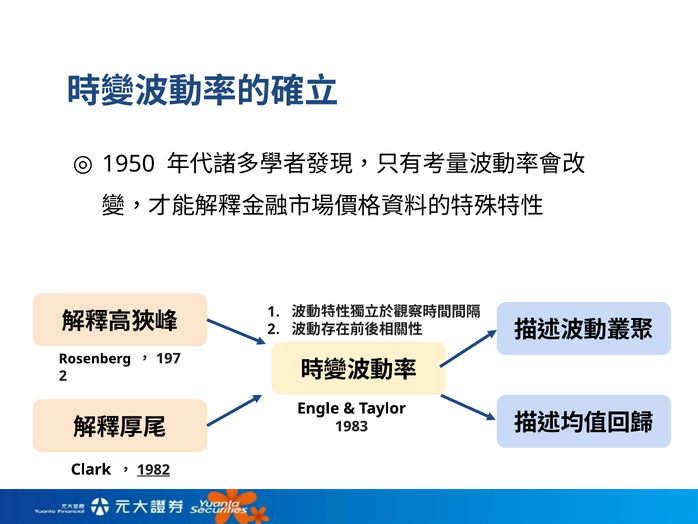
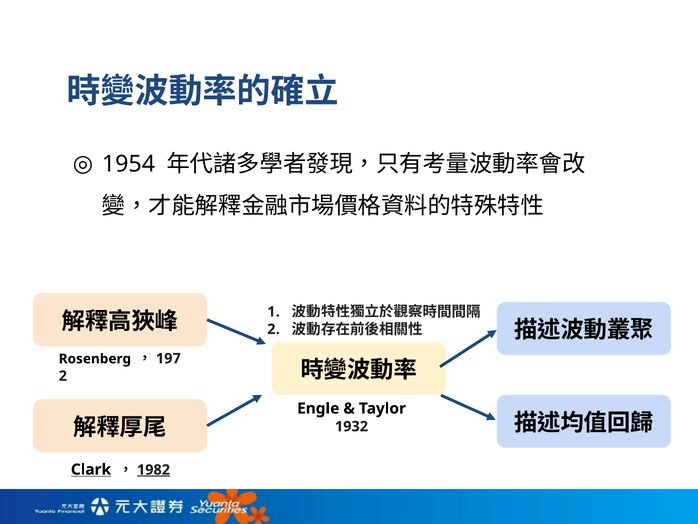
1950: 1950 -> 1954 (128, 164)
1983: 1983 -> 1932 (352, 426)
Clark underline: none -> present (91, 469)
